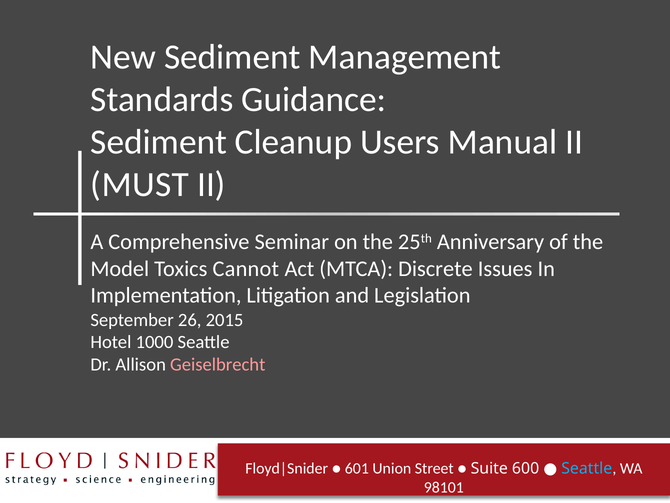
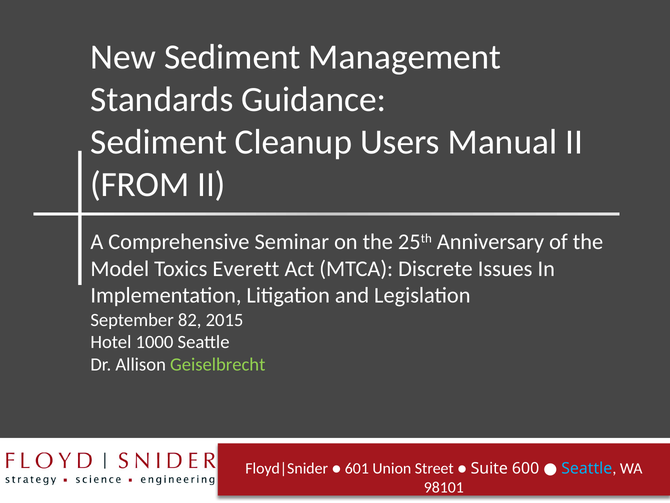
MUST: MUST -> FROM (140, 184)
Cannot: Cannot -> Everett (246, 268)
26: 26 -> 82 (190, 320)
Geiselbrecht colour: pink -> light green (218, 364)
